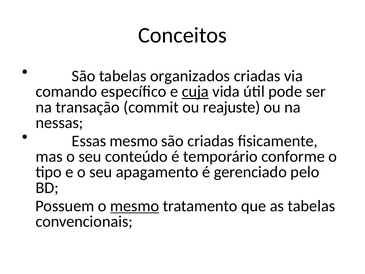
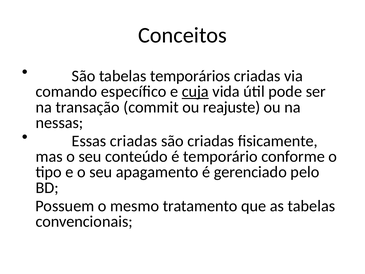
organizados: organizados -> temporários (190, 76)
Essas mesmo: mesmo -> criadas (134, 141)
mesmo underline: present -> none (135, 206)
